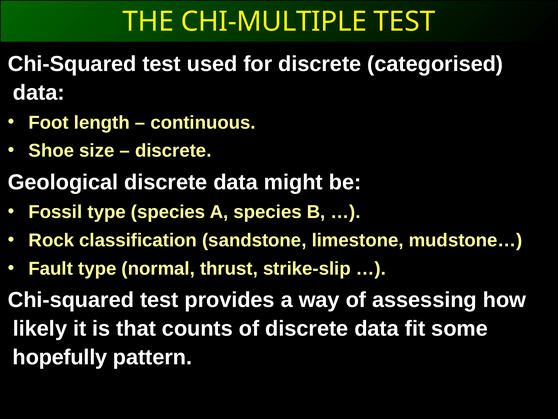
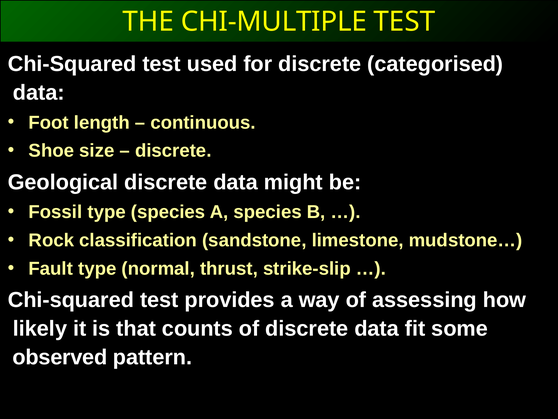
hopefully: hopefully -> observed (60, 357)
